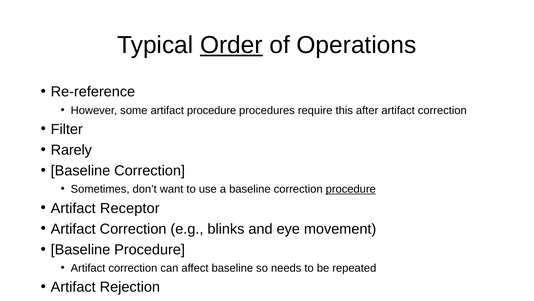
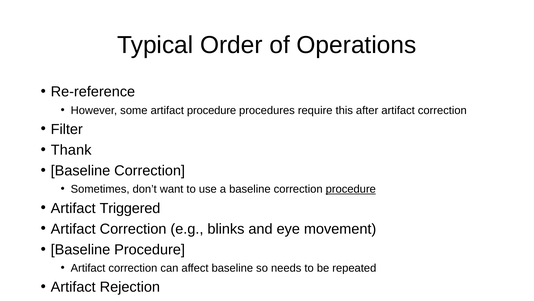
Order underline: present -> none (231, 45)
Rarely: Rarely -> Thank (71, 150)
Receptor: Receptor -> Triggered (130, 208)
